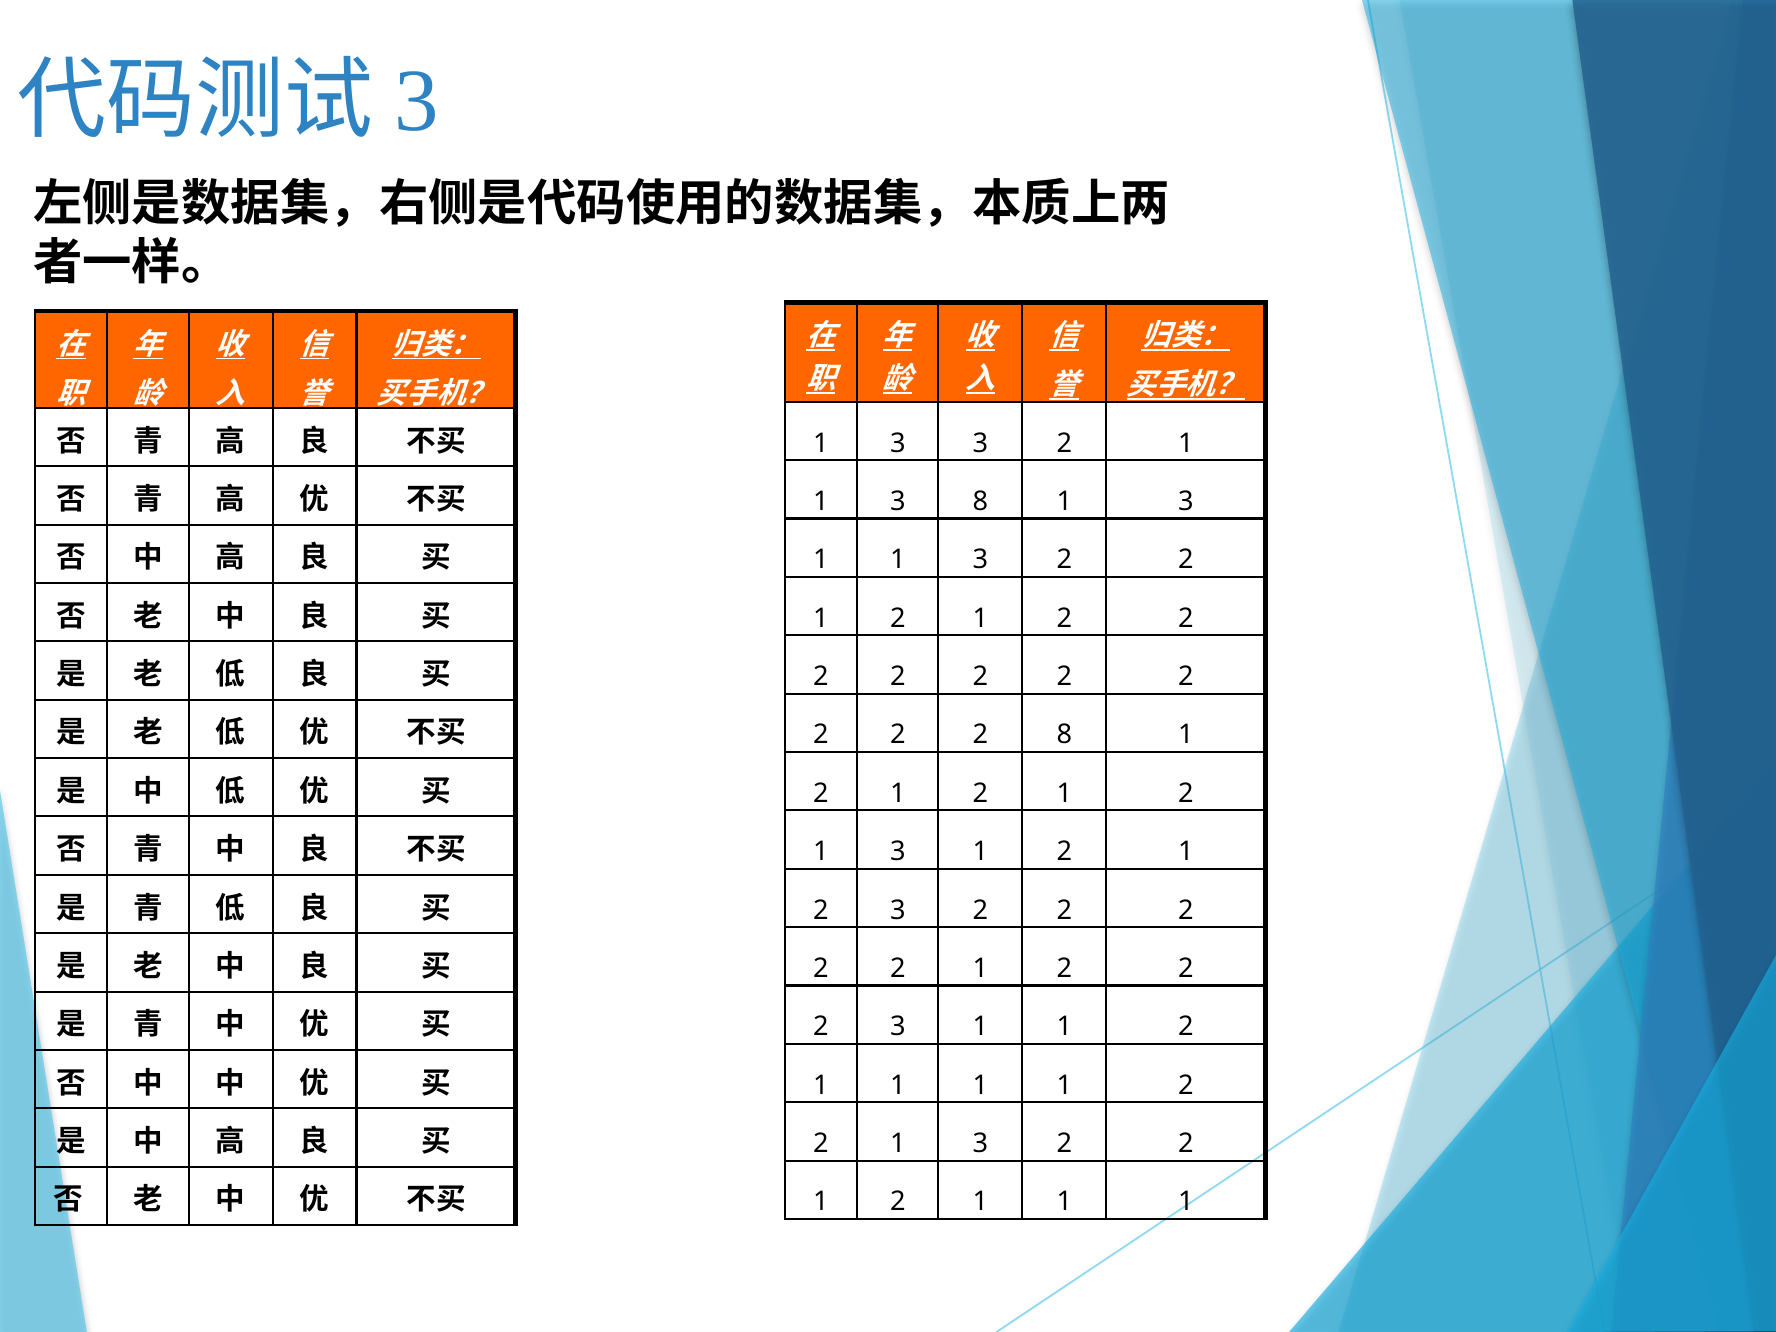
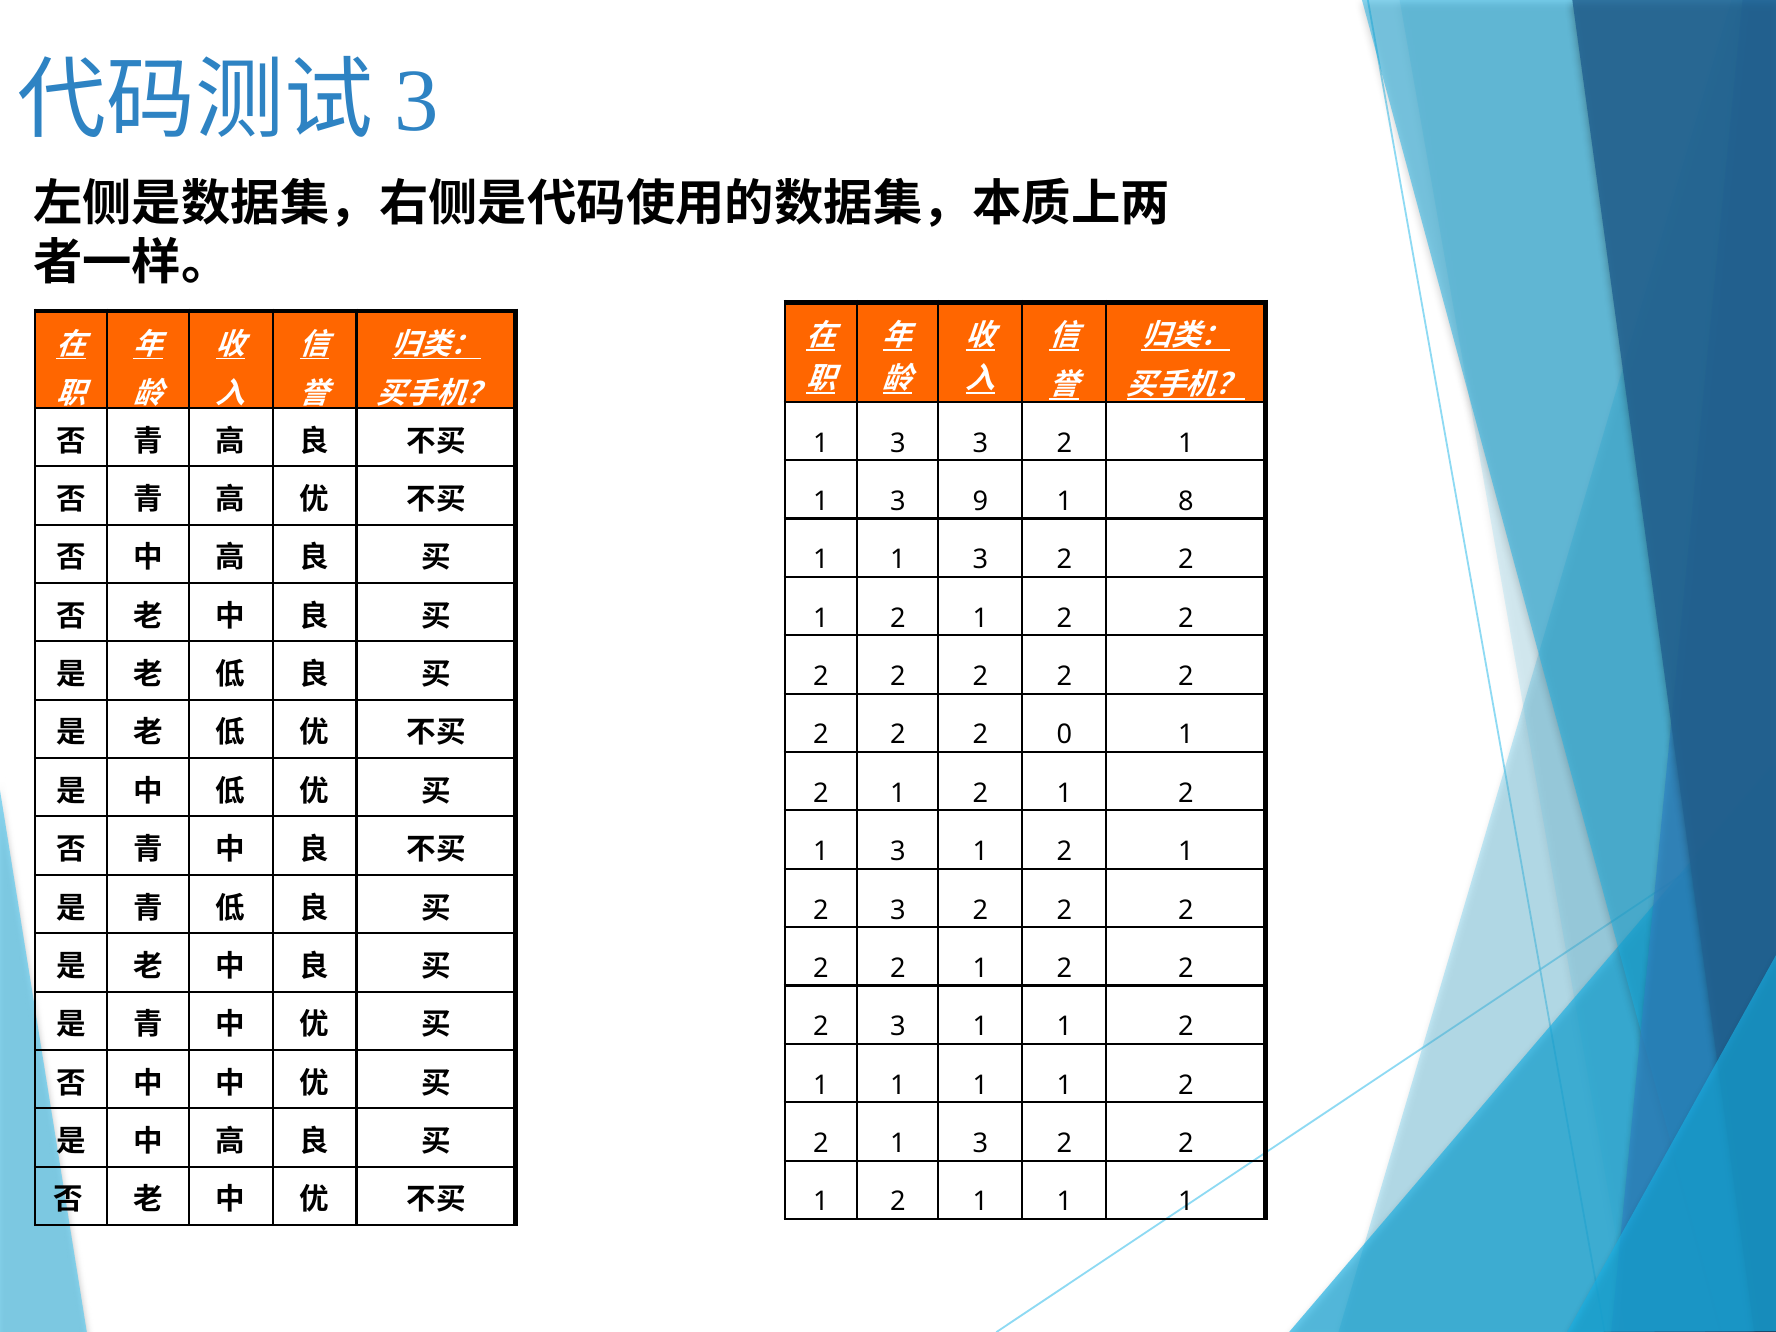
3 8: 8 -> 9 (980, 502)
3: 3 -> 8 (1186, 502)
2 8: 8 -> 0 (1064, 735)
